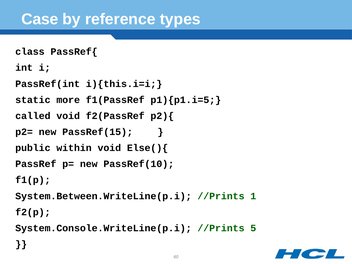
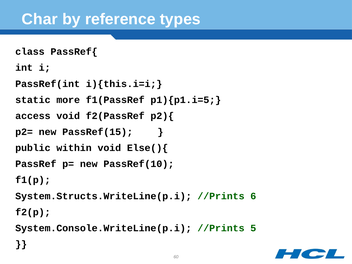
Case: Case -> Char (40, 19)
called: called -> access (33, 116)
System.Between.WriteLine(p.i: System.Between.WriteLine(p.i -> System.Structs.WriteLine(p.i (103, 196)
1: 1 -> 6 (253, 196)
